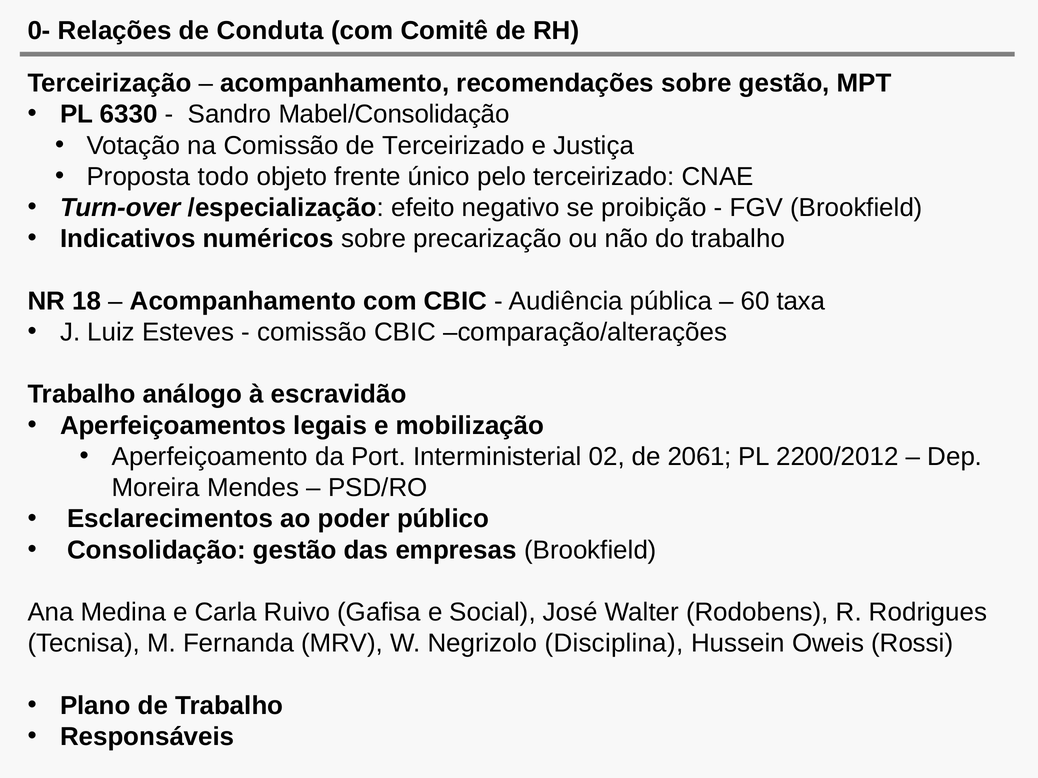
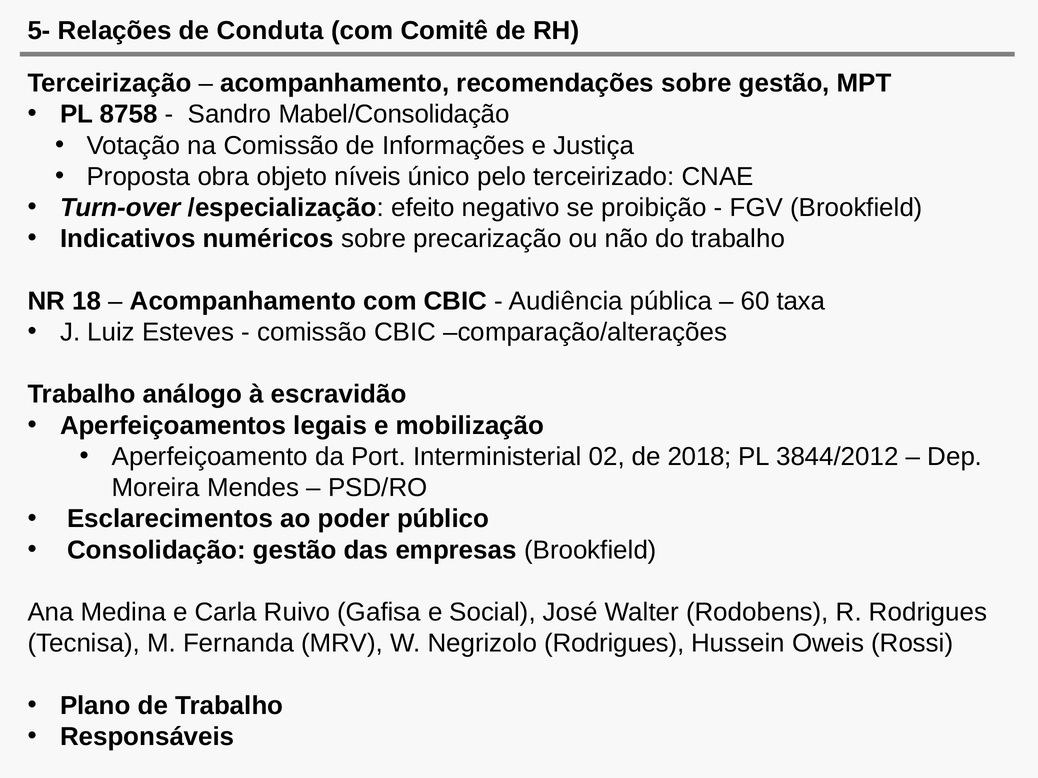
0-: 0- -> 5- (39, 31)
6330: 6330 -> 8758 (129, 114)
de Terceirizado: Terceirizado -> Informações (453, 146)
todo: todo -> obra (223, 177)
frente: frente -> níveis (368, 177)
2061: 2061 -> 2018 (700, 457)
2200/2012: 2200/2012 -> 3844/2012 (837, 457)
Negrizolo Disciplina: Disciplina -> Rodrigues (614, 644)
